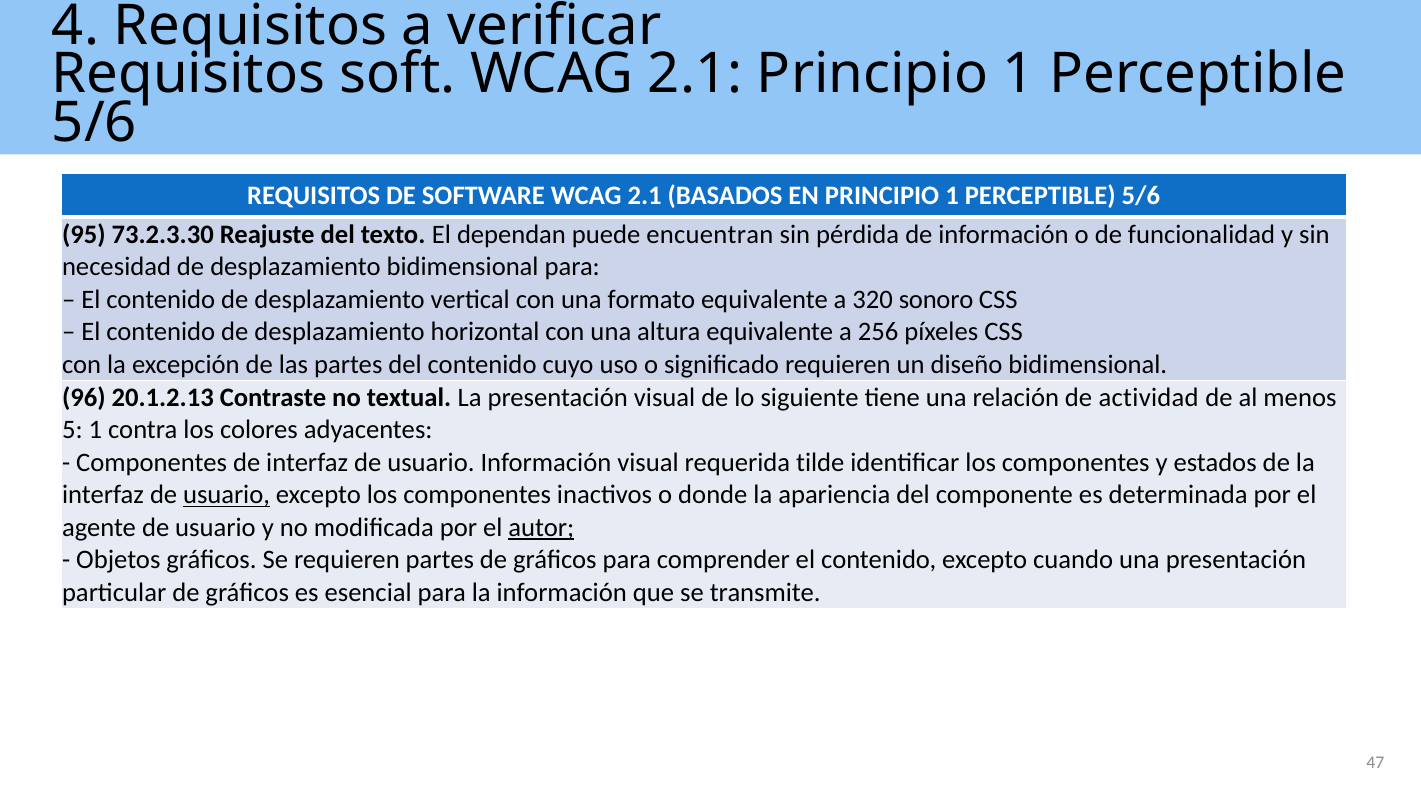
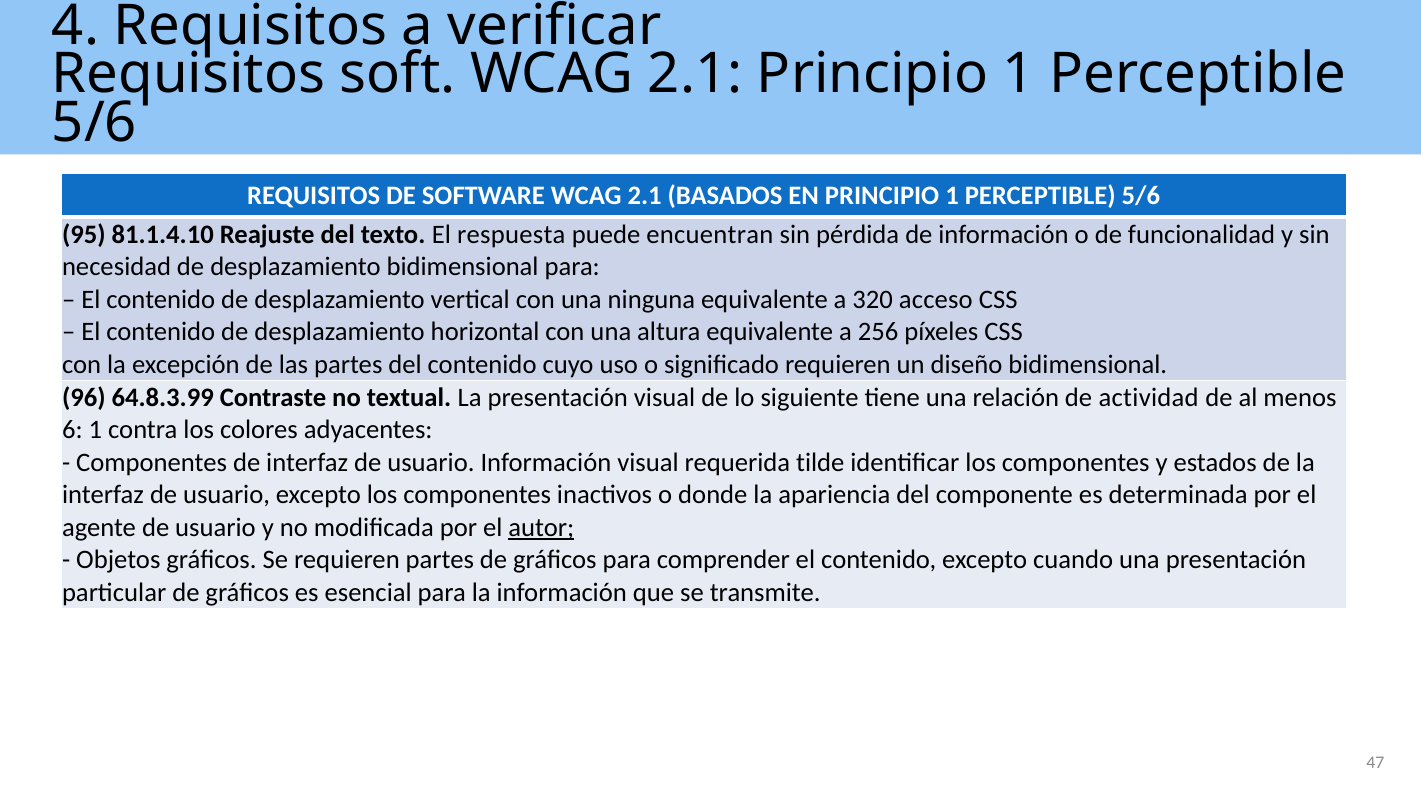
73.2.3.30: 73.2.3.30 -> 81.1.4.10 (163, 234)
dependan: dependan -> respuesta (511, 234)
formato: formato -> ninguna (651, 300)
sonoro: sonoro -> acceso (936, 300)
20.1.2.13: 20.1.2.13 -> 64.8.3.99 (163, 398)
5: 5 -> 6 (72, 430)
usuario underline: present -> none (227, 495)
